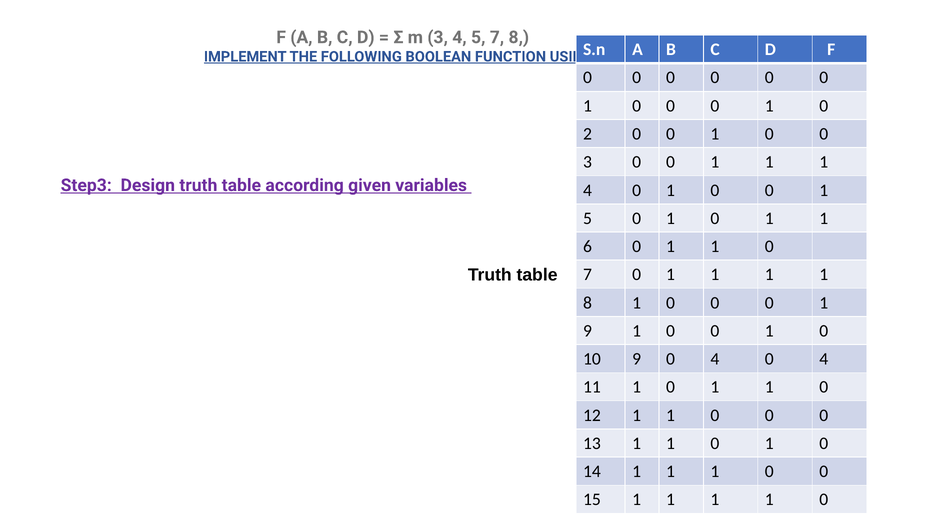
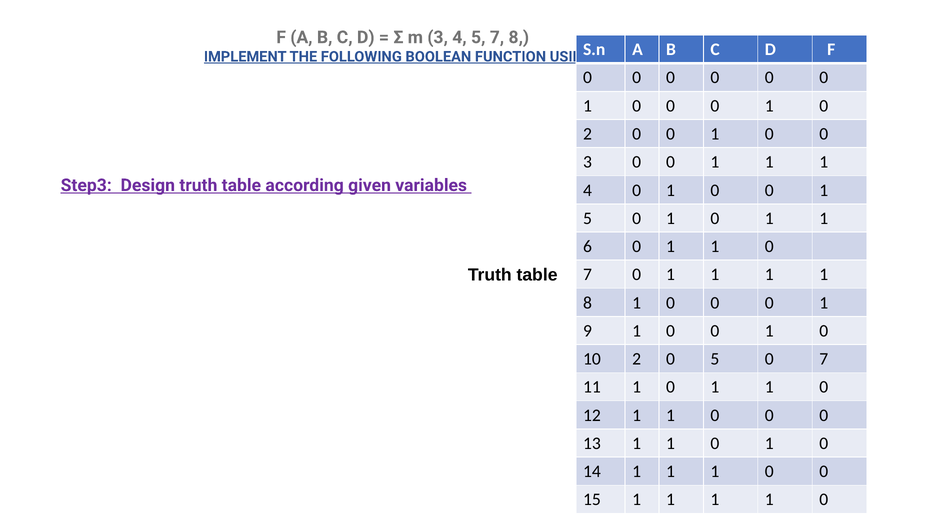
10 9: 9 -> 2 (637, 359)
4: 4 -> 5 (715, 359)
4: 4 -> 7 (824, 359)
